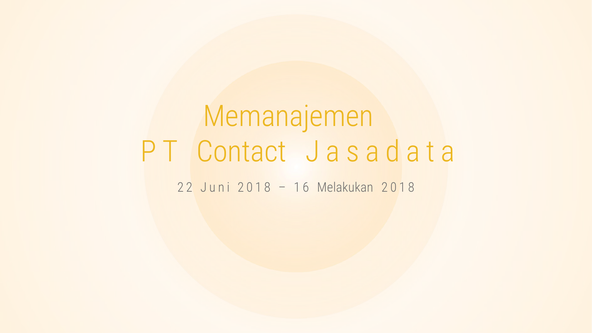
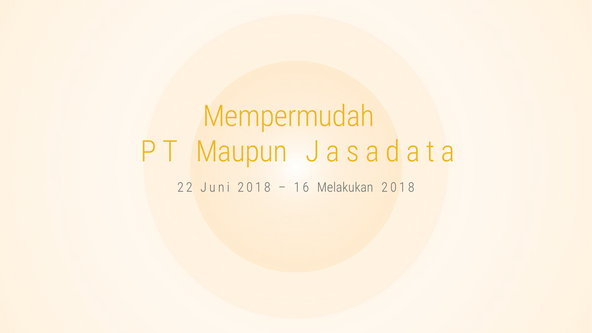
Memanajemen: Memanajemen -> Mempermudah (288, 116)
Contact: Contact -> Maupun (242, 152)
